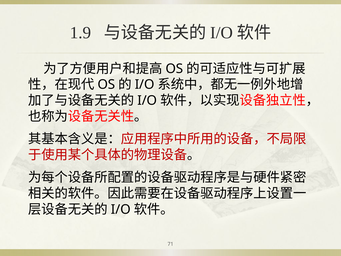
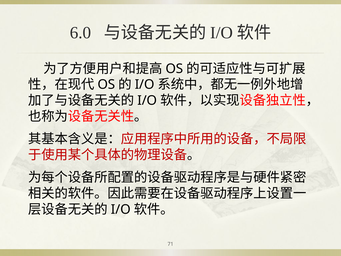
1.9: 1.9 -> 6.0 (81, 33)
